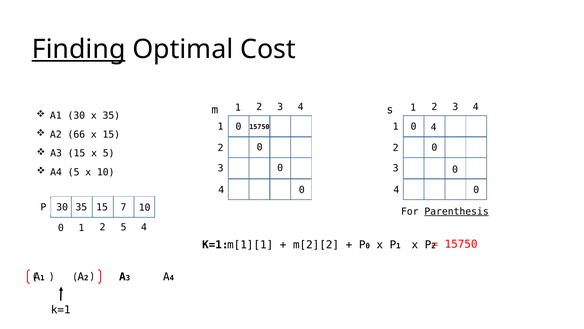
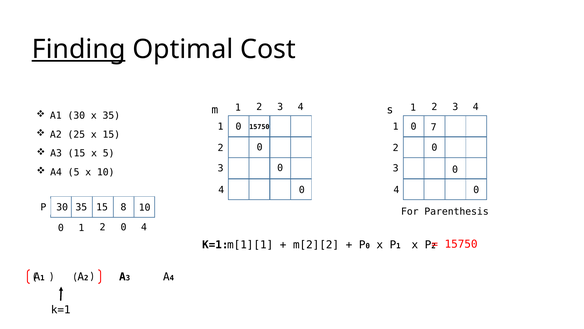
15750 4: 4 -> 7 (434, 127)
66: 66 -> 25 (76, 134)
7: 7 -> 8 (123, 207)
Parenthesis underline: present -> none (457, 211)
1 5: 5 -> 0 (124, 227)
